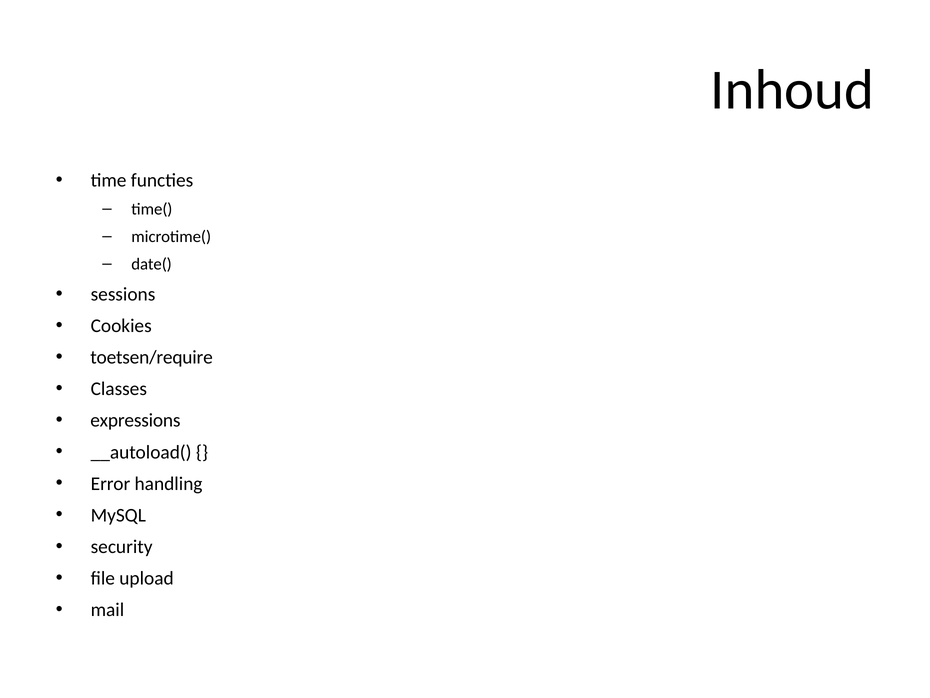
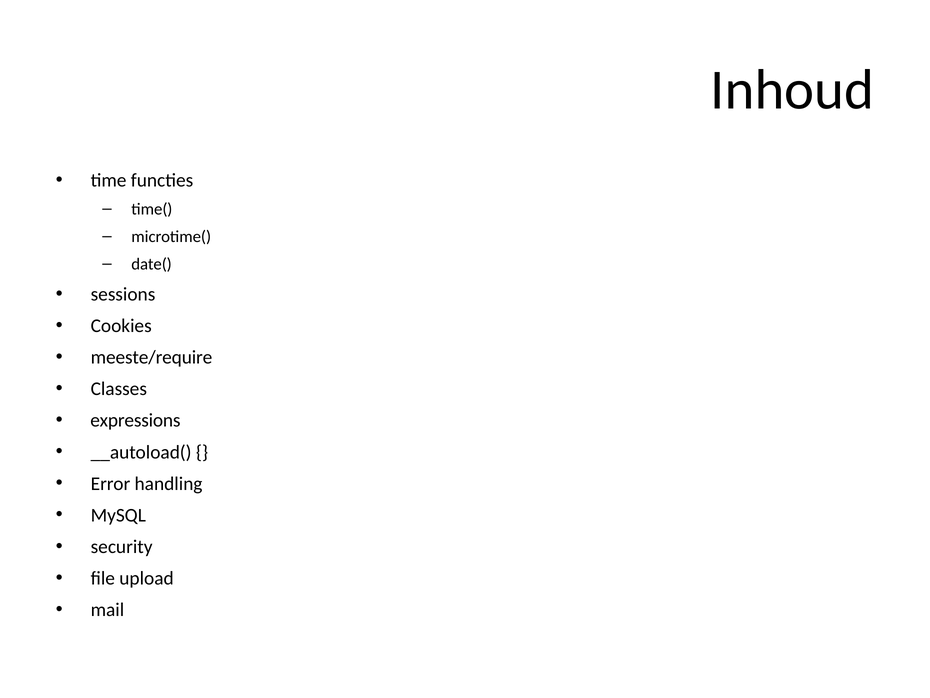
toetsen/require: toetsen/require -> meeste/require (152, 357)
